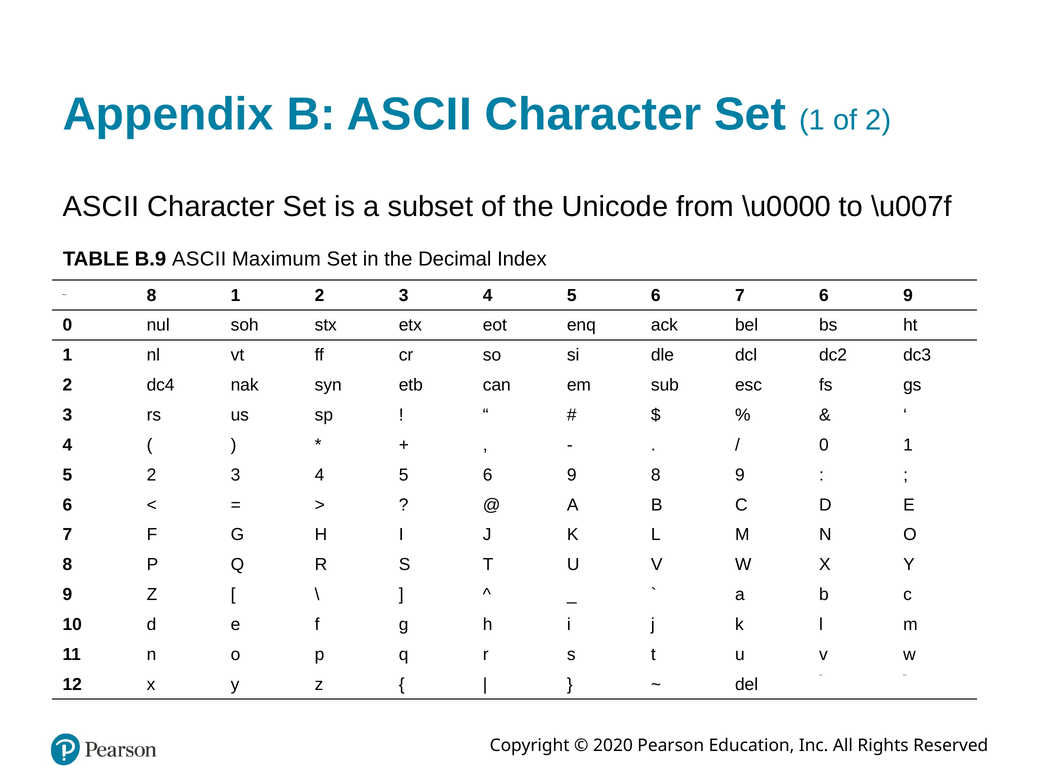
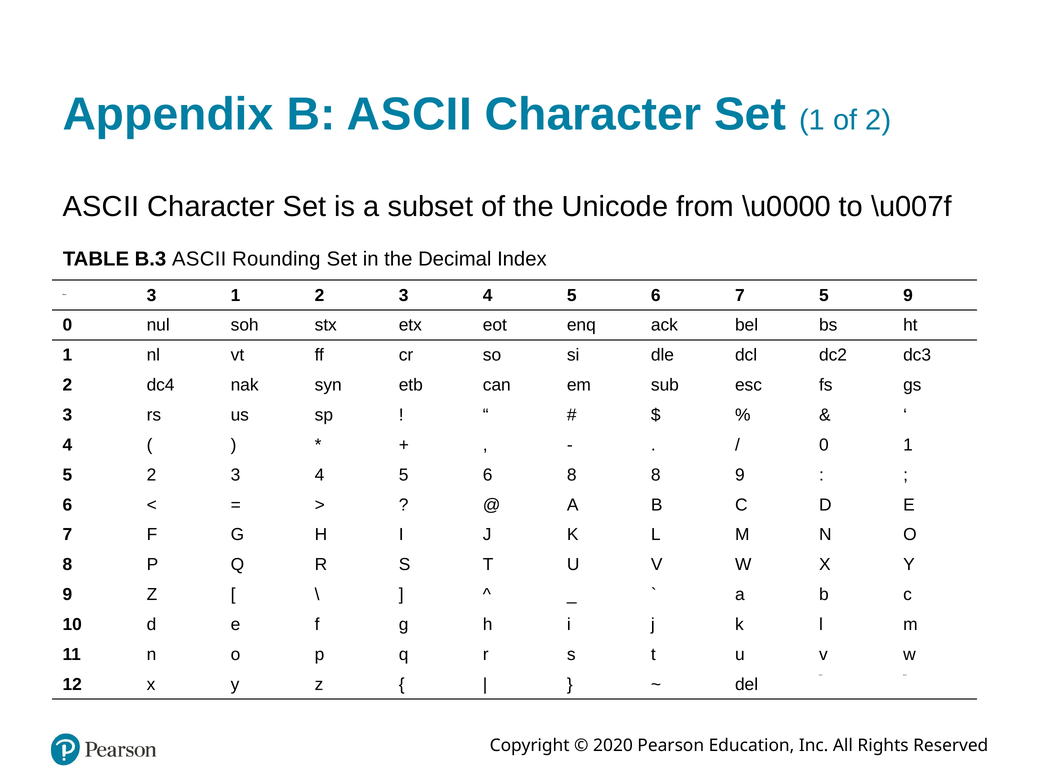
B.9: B.9 -> B.3 (150, 259)
Maximum: Maximum -> Rounding (276, 259)
Blank 8: 8 -> 3 (151, 295)
7 6: 6 -> 5 (824, 295)
5 6 9: 9 -> 8 (572, 475)
